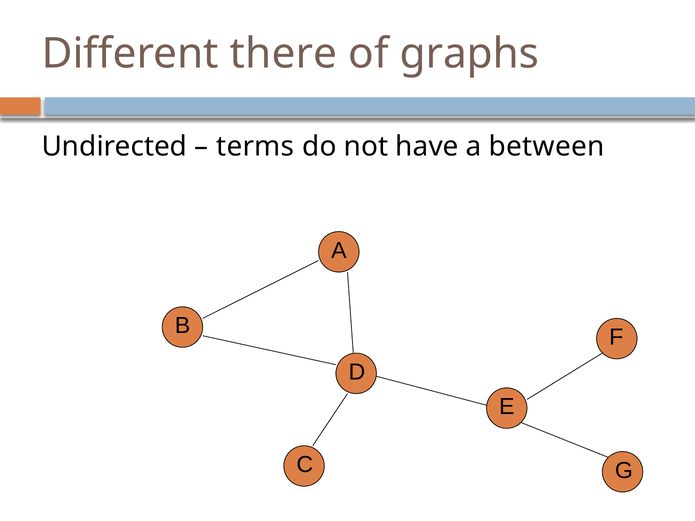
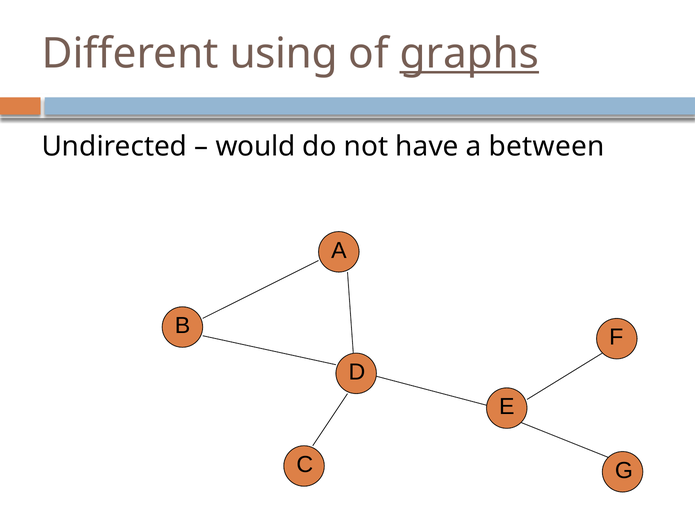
there: there -> using (284, 54)
graphs underline: none -> present (469, 54)
terms: terms -> would (255, 147)
